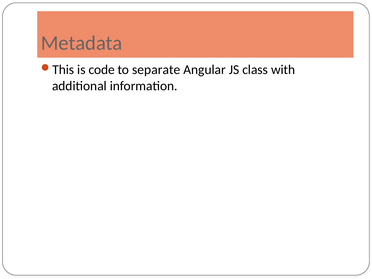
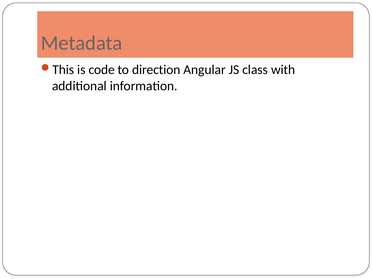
separate: separate -> direction (156, 70)
